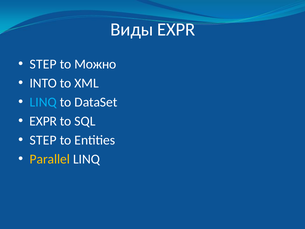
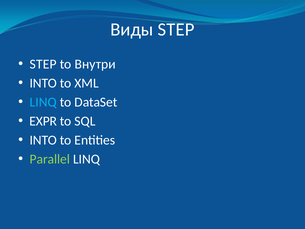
Виды EXPR: EXPR -> STEP (176, 30)
Можно: Можно -> Внутри (95, 64)
STEP: STEP -> INTO (43, 140)
Parallel colour: yellow -> light green (50, 159)
